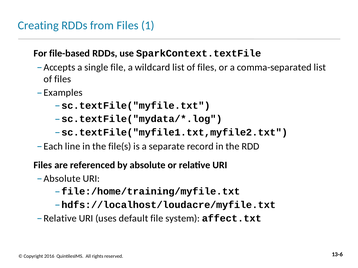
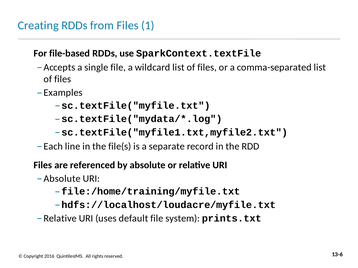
affect.txt: affect.txt -> prints.txt (232, 219)
